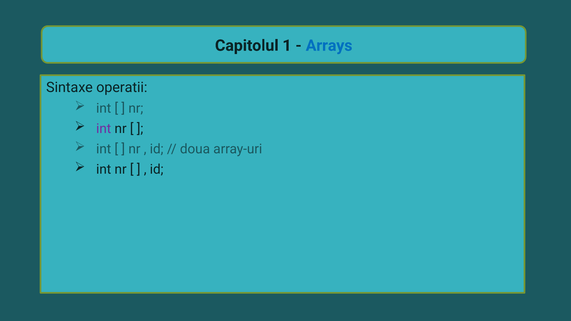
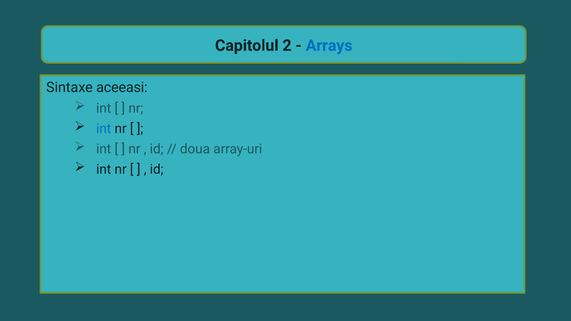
1: 1 -> 2 (287, 46)
operatii: operatii -> aceeasi (122, 88)
int colour: purple -> blue (104, 129)
